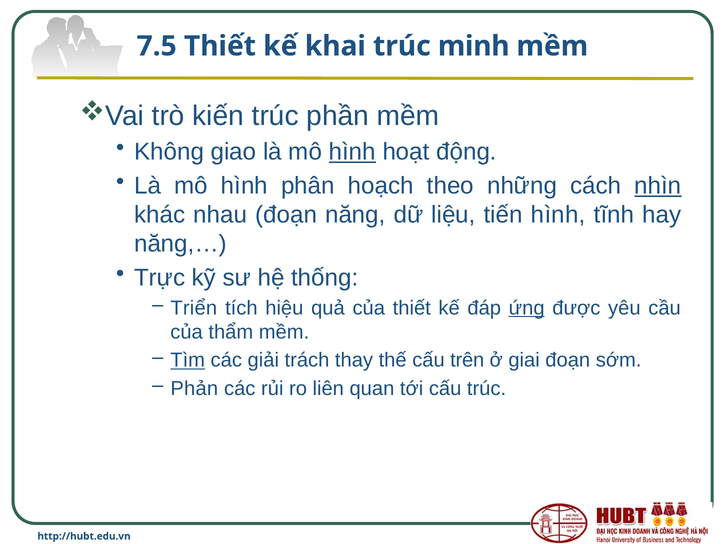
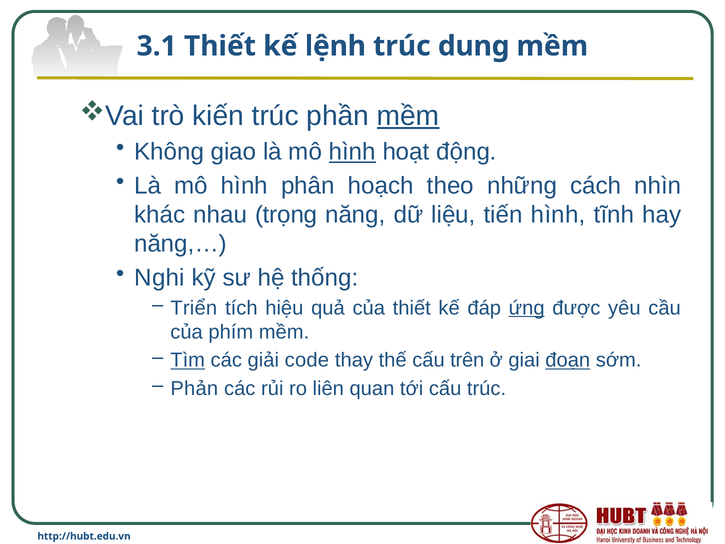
7.5: 7.5 -> 3.1 (157, 46)
khai: khai -> lệnh (335, 46)
minh: minh -> dung (474, 46)
mềm underline: none -> present (408, 116)
nhìn underline: present -> none (658, 186)
nhau đoạn: đoạn -> trọng (286, 215)
Trực: Trực -> Nghi (160, 277)
thẩm: thẩm -> phím (231, 332)
trách: trách -> code (307, 360)
đoạn underline: none -> present (568, 360)
